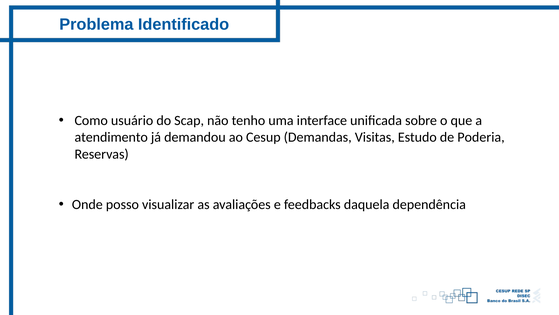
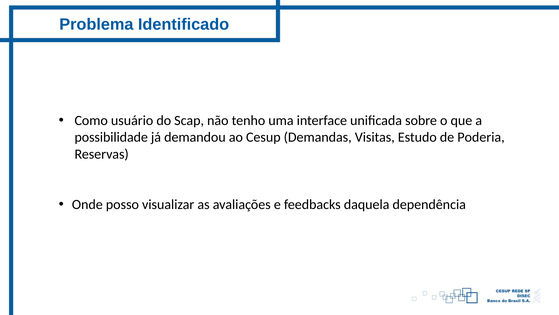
atendimento: atendimento -> possibilidade (111, 137)
